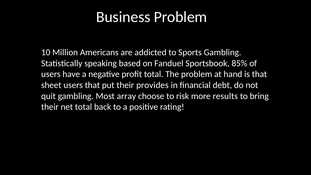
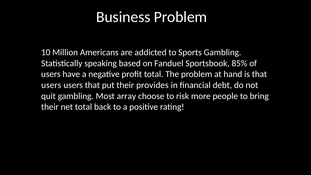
sheet: sheet -> users (51, 85)
results: results -> people (225, 96)
